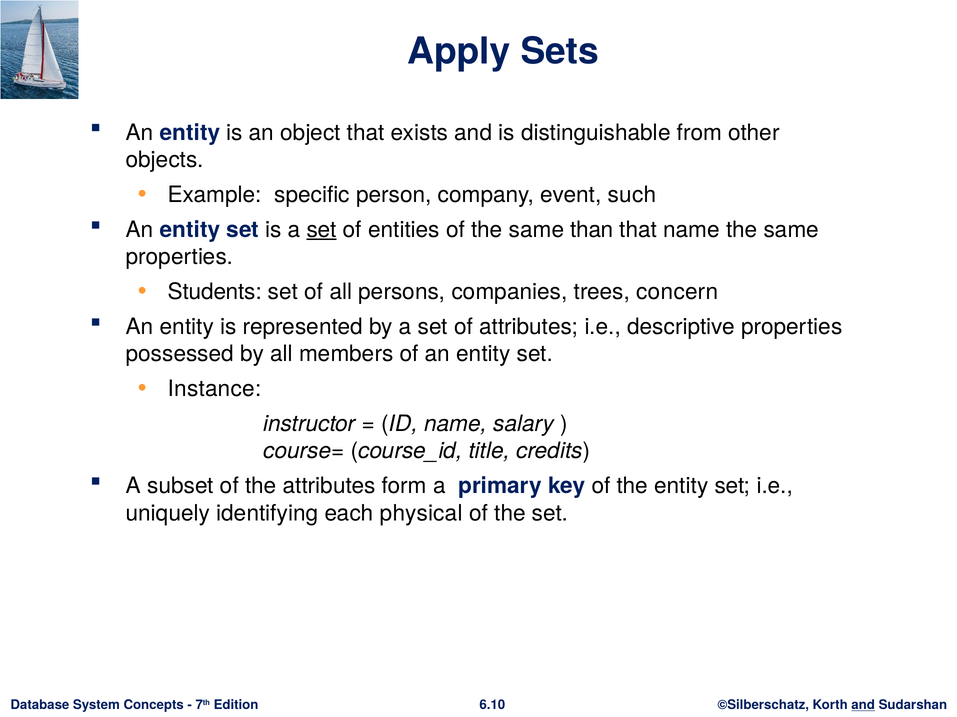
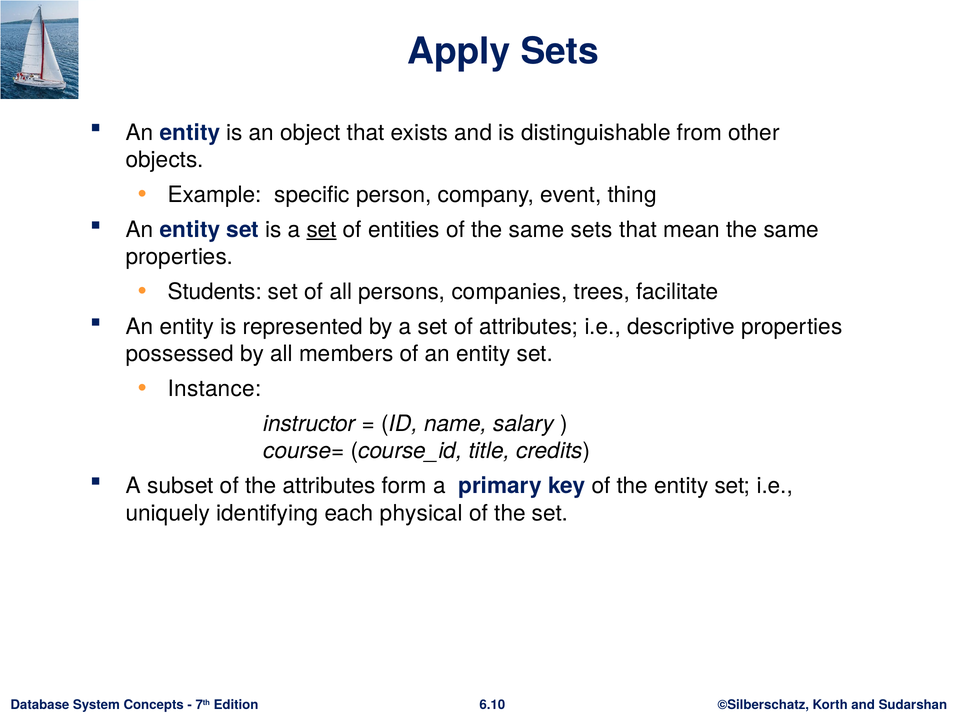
such: such -> thing (632, 195)
same than: than -> sets (592, 230)
that name: name -> mean (692, 230)
concern: concern -> facilitate (677, 292)
and underline: present -> none (863, 706)
